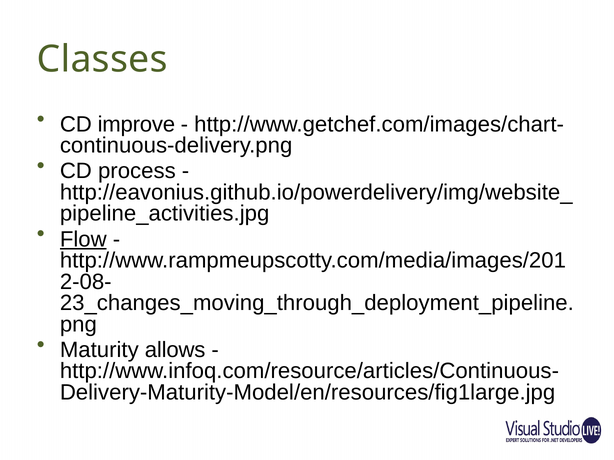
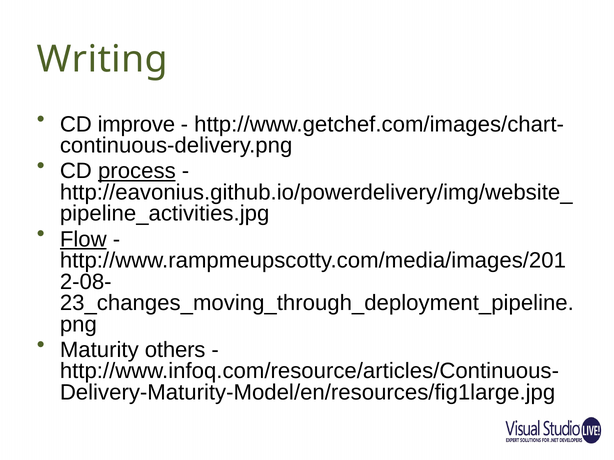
Classes: Classes -> Writing (102, 59)
process underline: none -> present (137, 171)
allows: allows -> others (175, 350)
